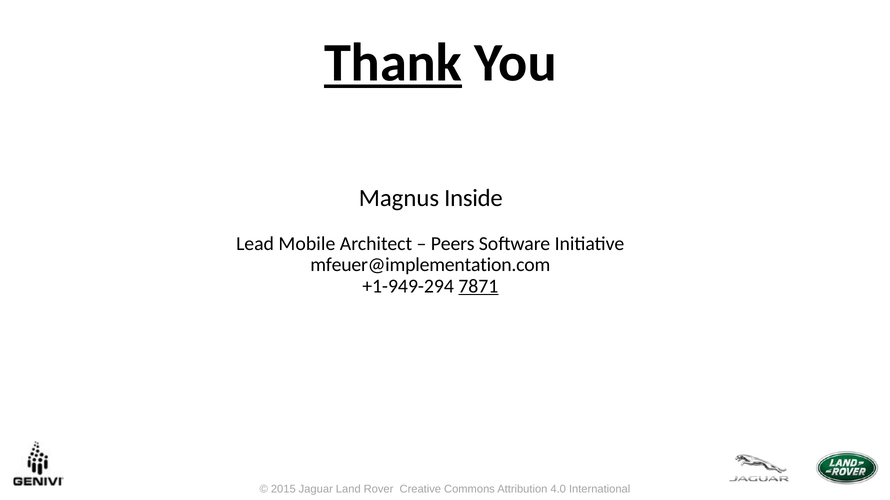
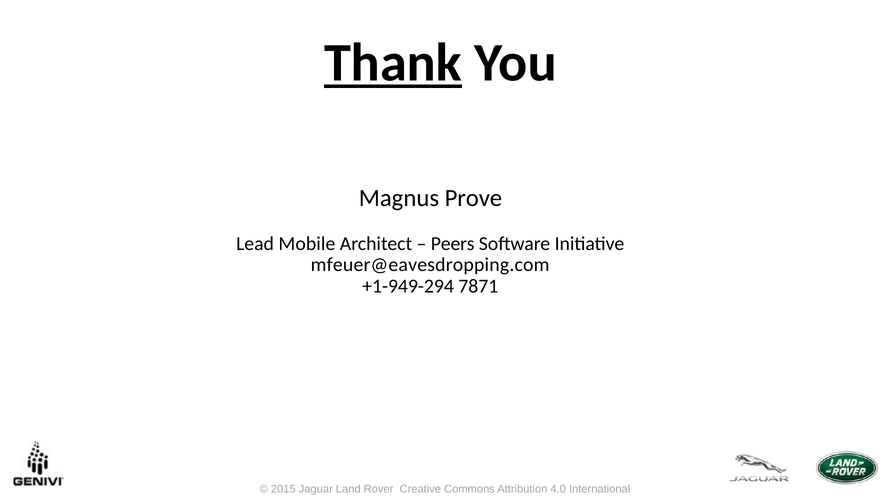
Inside: Inside -> Prove (473, 198)
mfeuer@implementation.com: mfeuer@implementation.com -> mfeuer@eavesdropping.com (430, 265)
7871 underline: present -> none (478, 286)
